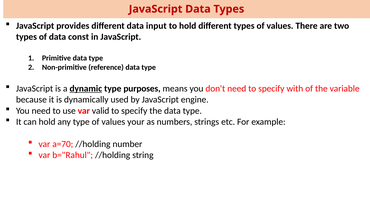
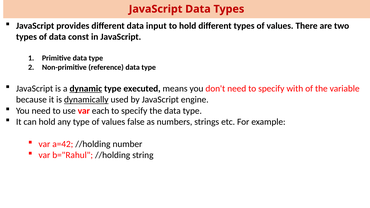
purposes: purposes -> executed (142, 89)
dynamically underline: none -> present (86, 100)
valid: valid -> each (101, 111)
your: your -> false (136, 122)
a=70: a=70 -> a=42 (63, 144)
